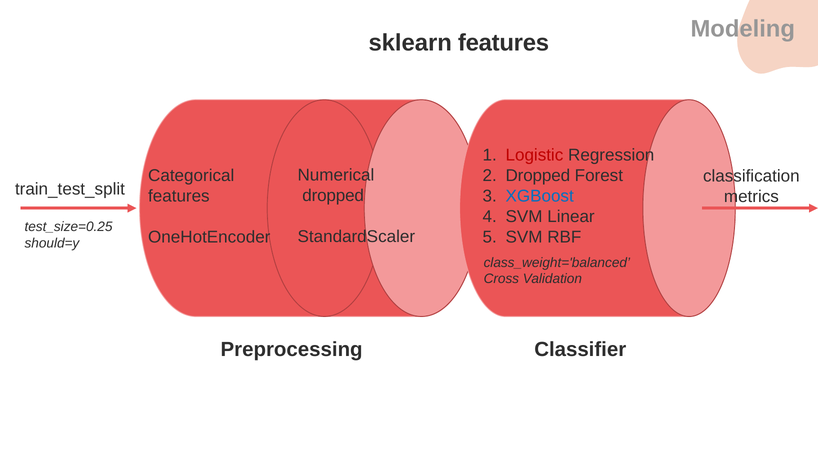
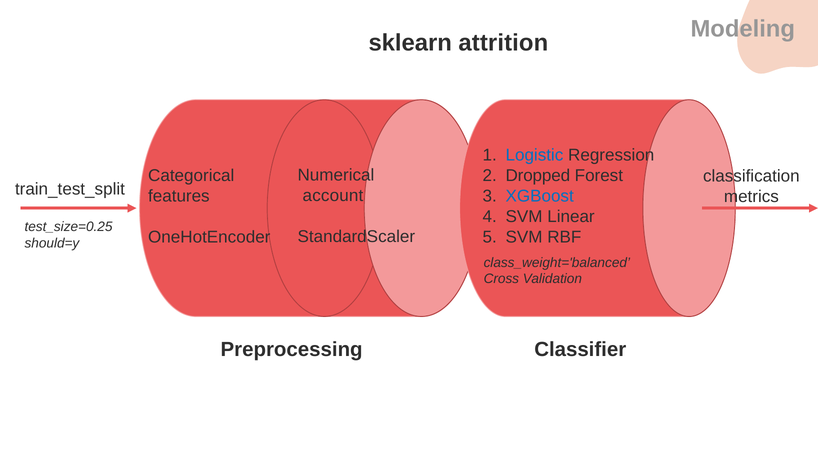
sklearn features: features -> attrition (503, 43)
Logistic colour: red -> blue (534, 155)
dropped: dropped -> account (333, 196)
